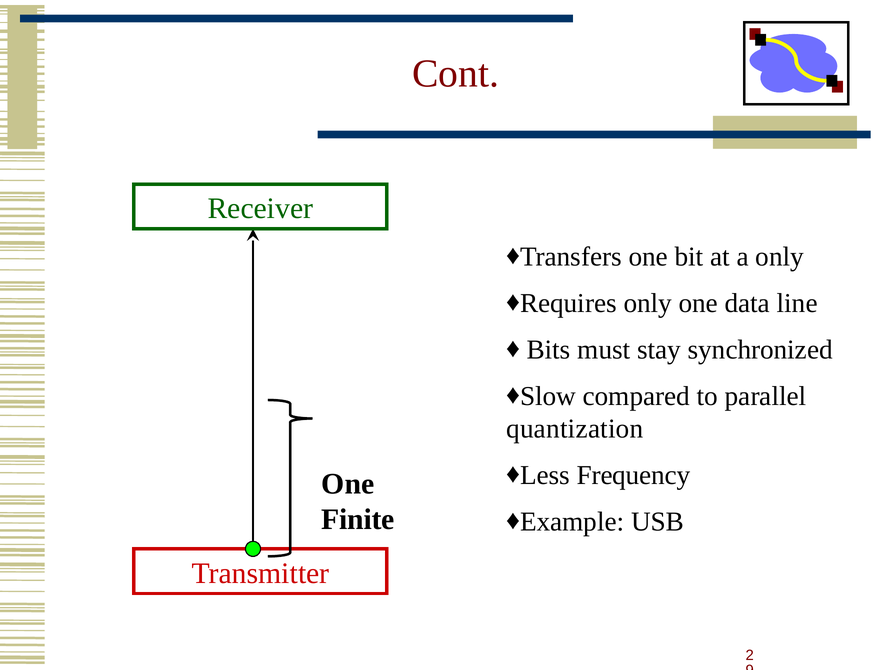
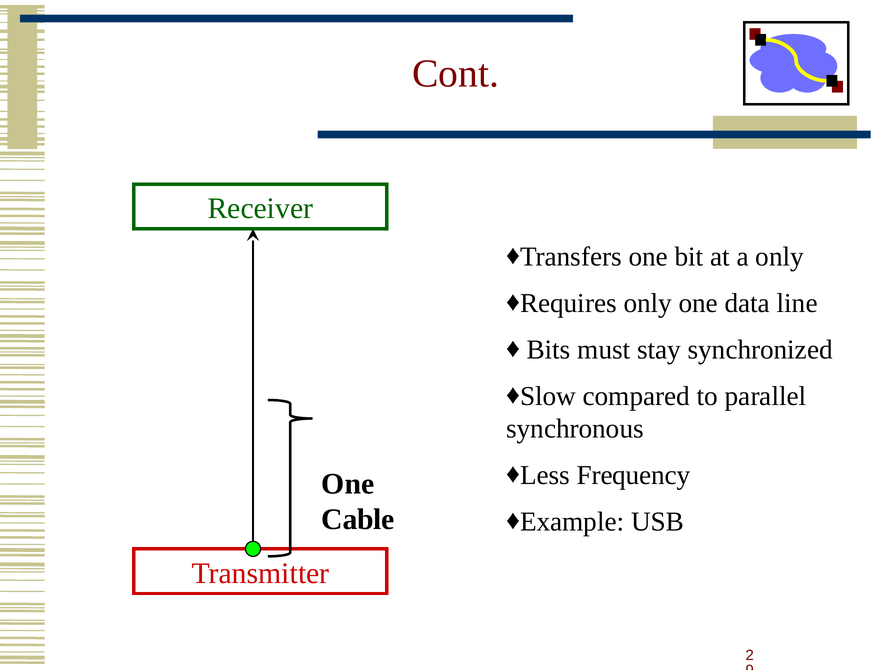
quantization: quantization -> synchronous (575, 429)
Finite: Finite -> Cable (358, 519)
